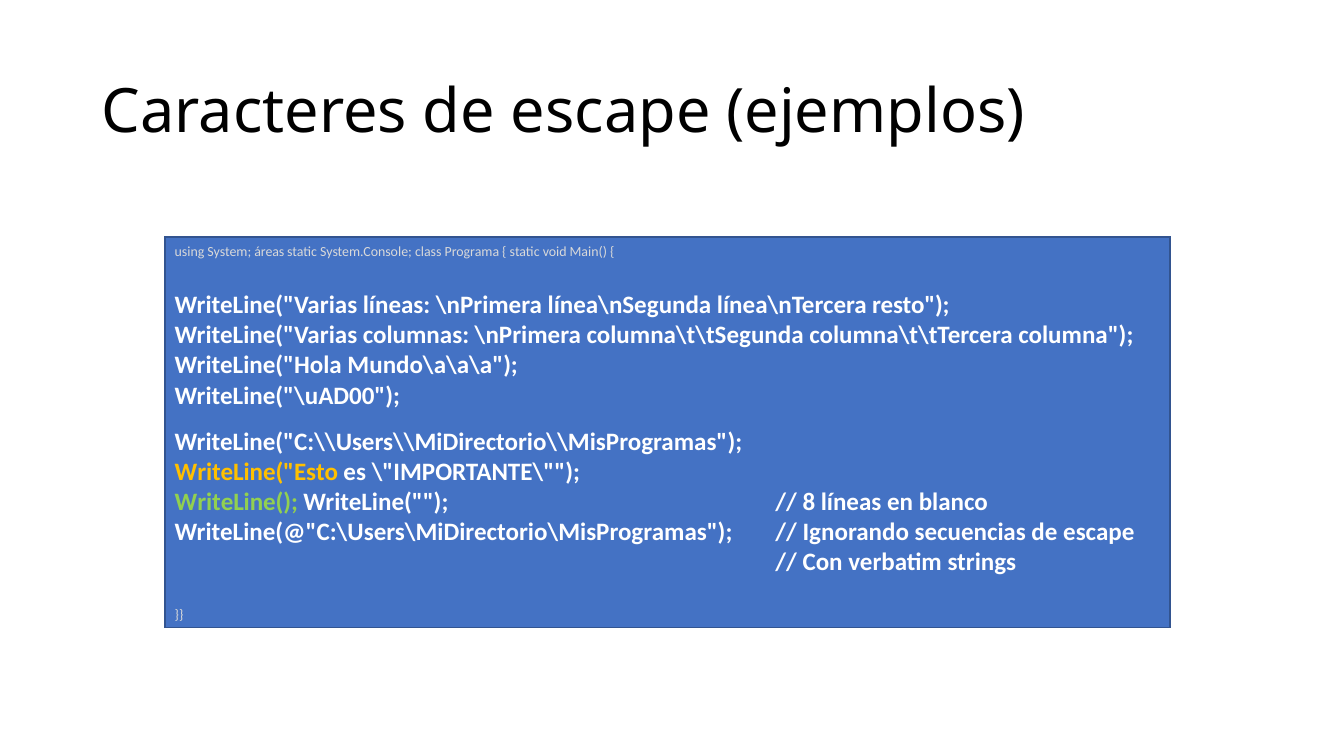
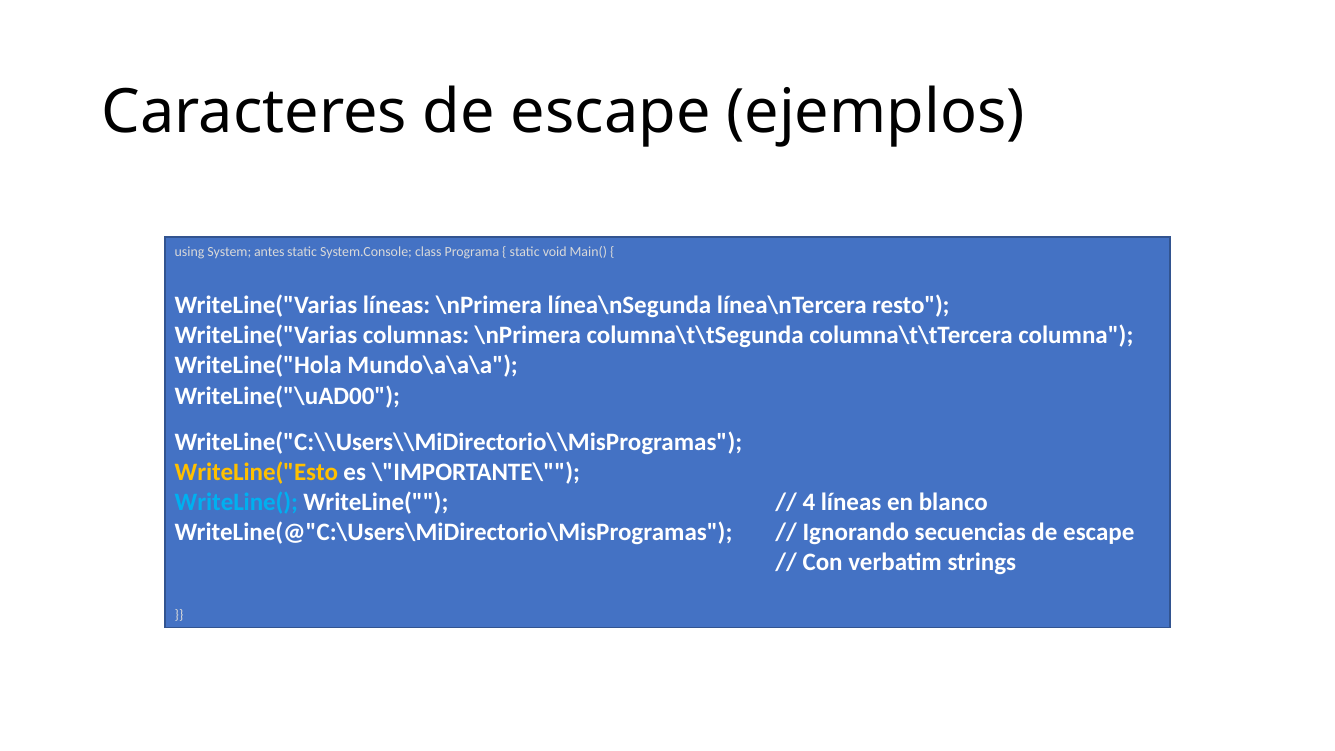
áreas: áreas -> antes (269, 251)
WriteLine( colour: light green -> light blue (236, 503)
8: 8 -> 4 (809, 503)
